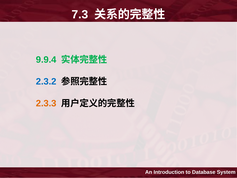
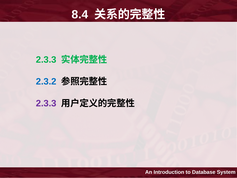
7.3: 7.3 -> 8.4 (80, 15)
9.9.4: 9.9.4 -> 2.3.3 (46, 60)
2.3.3 colour: orange -> purple (46, 103)
